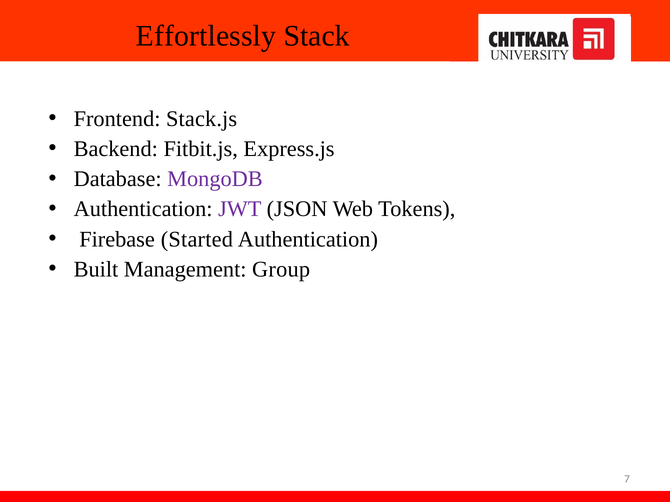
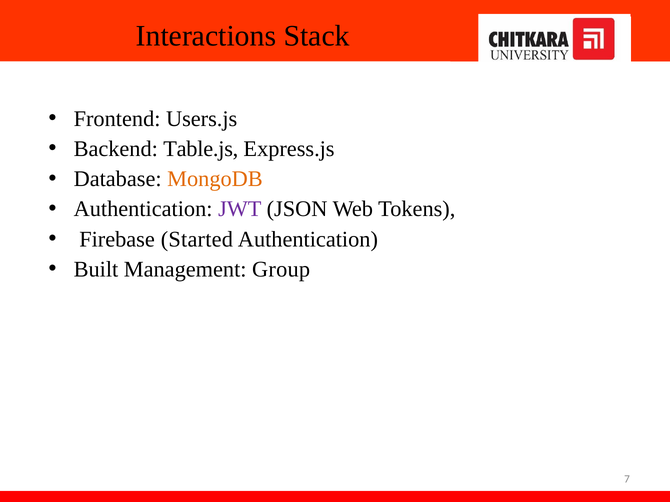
Effortlessly: Effortlessly -> Interactions (206, 36)
Stack.js: Stack.js -> Users.js (202, 119)
Fitbit.js: Fitbit.js -> Table.js (201, 149)
MongoDB colour: purple -> orange (215, 179)
